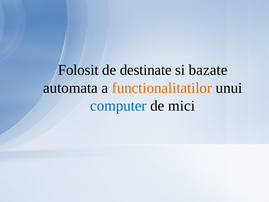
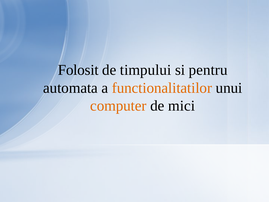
destinate: destinate -> timpului (146, 70)
bazate: bazate -> pentru (208, 70)
computer colour: blue -> orange (118, 106)
